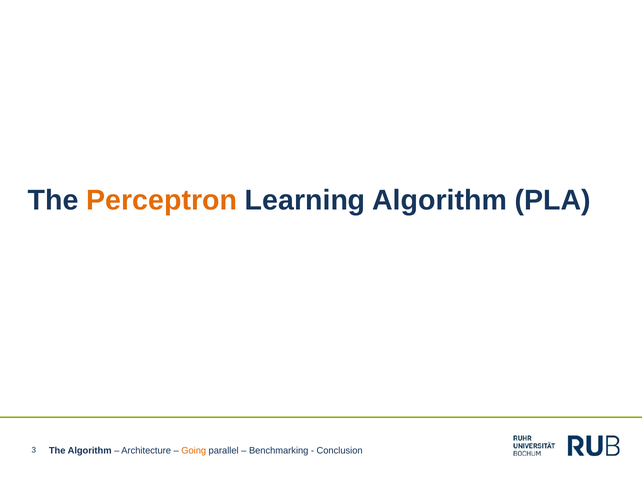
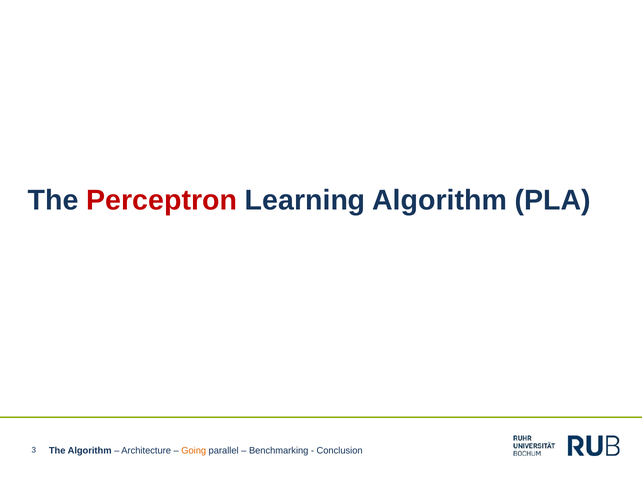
Perceptron colour: orange -> red (162, 200)
